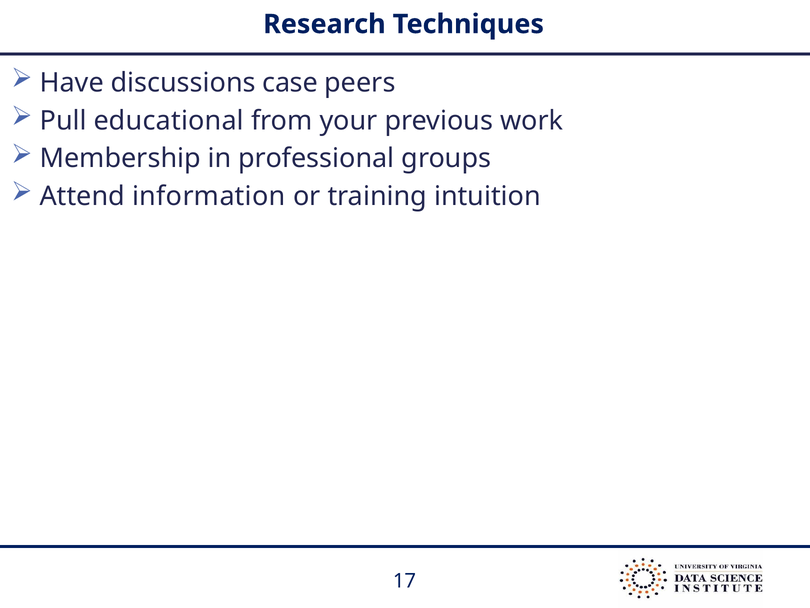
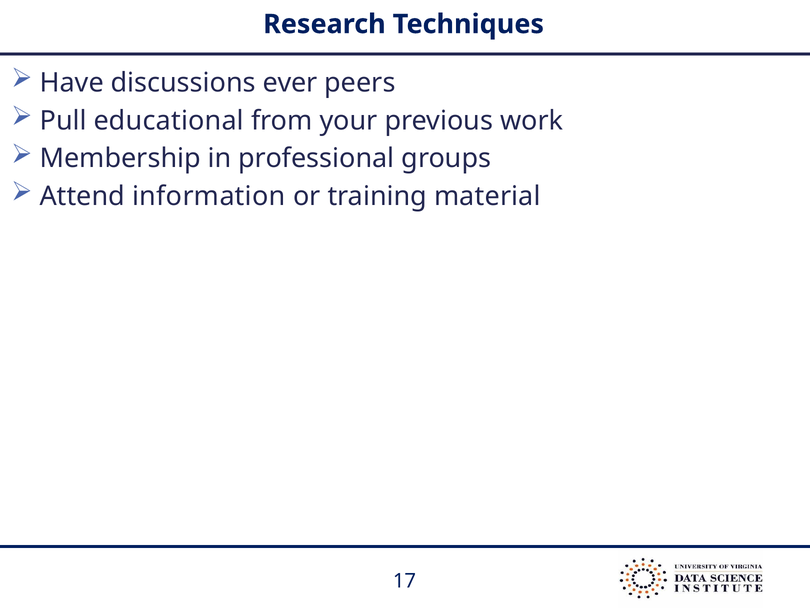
case: case -> ever (290, 83)
intuition: intuition -> material (487, 196)
